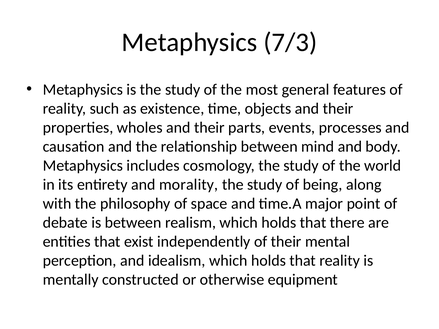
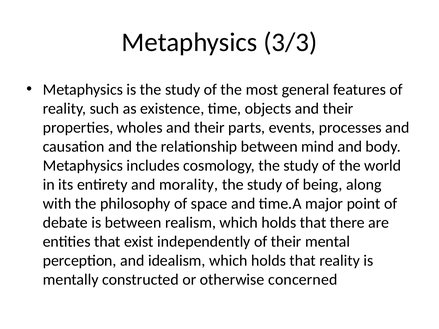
7/3: 7/3 -> 3/3 (290, 42)
equipment: equipment -> concerned (303, 280)
